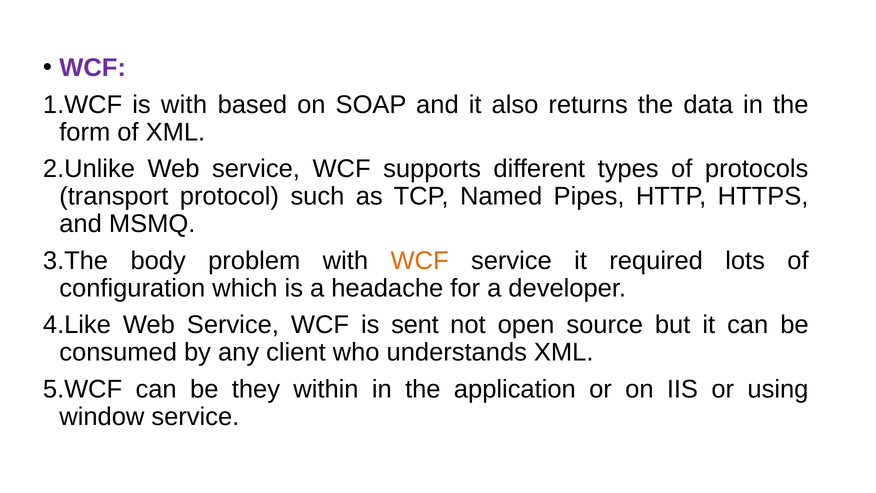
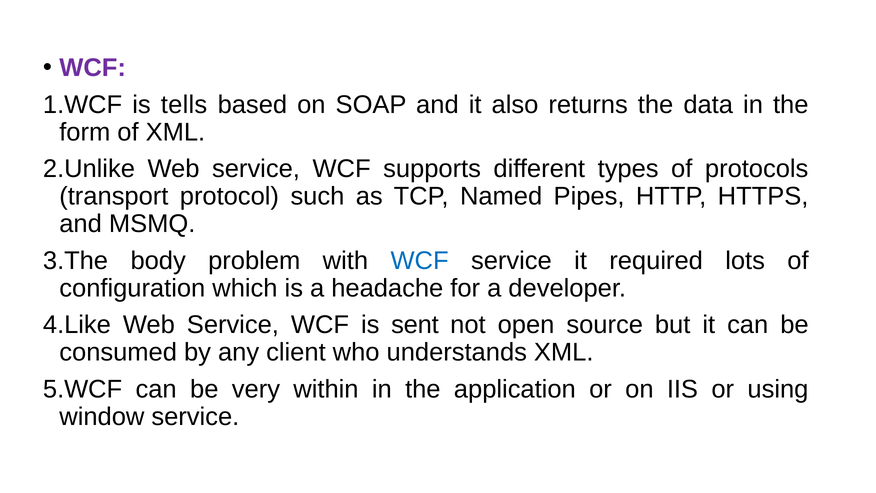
is with: with -> tells (184, 105)
WCF colour: orange -> blue (420, 261)
they: they -> very (256, 389)
